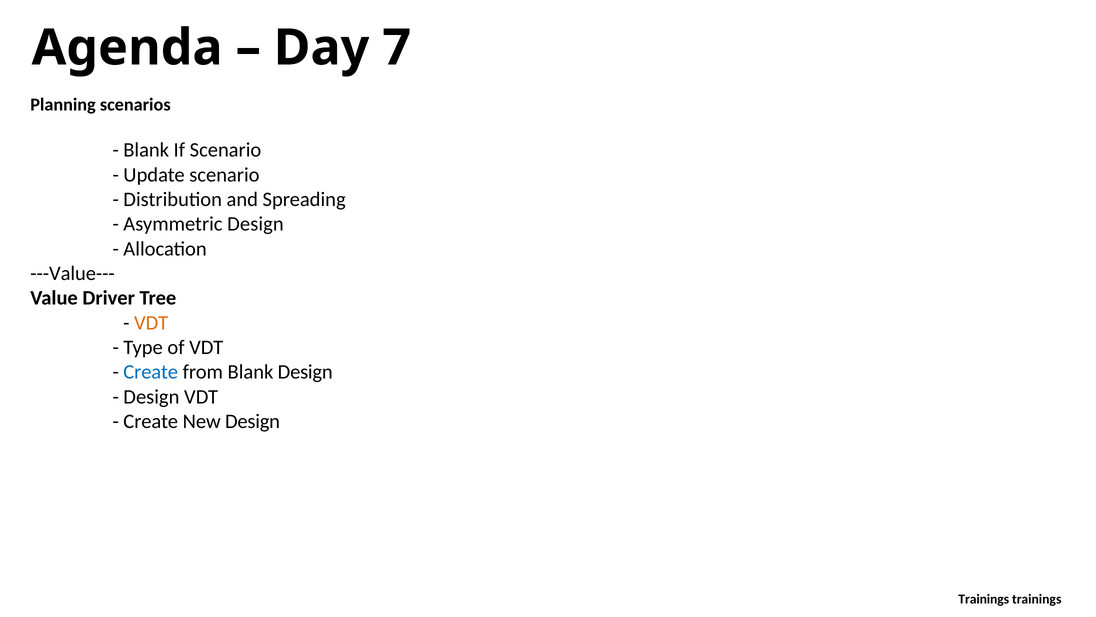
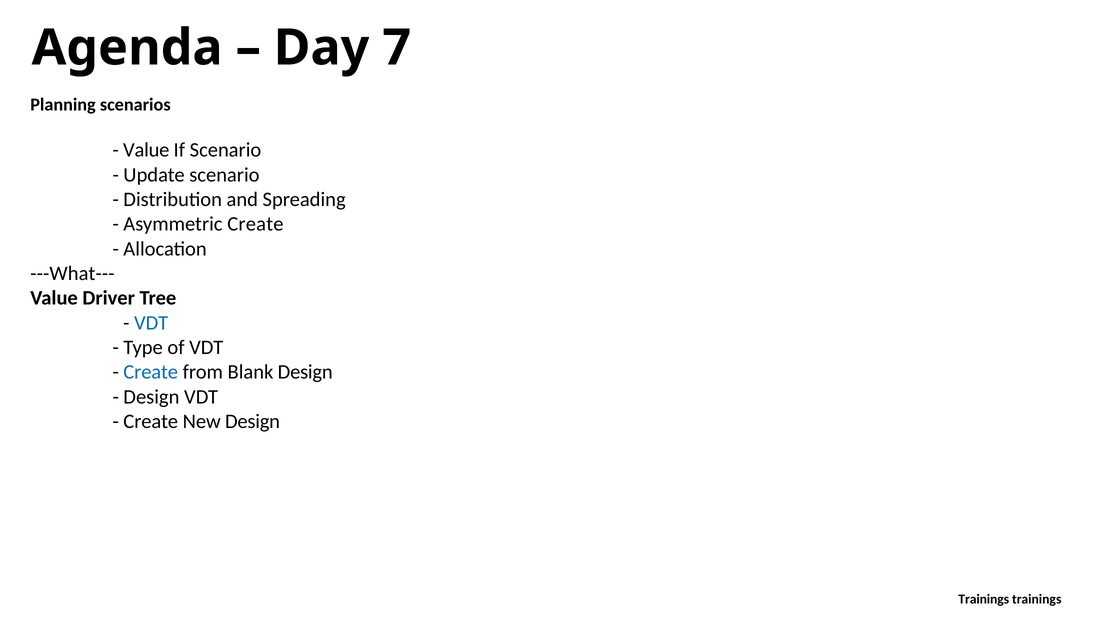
Blank: Blank -> Value (146, 150)
Asymmetric Design: Design -> Create (255, 224)
---Value---: ---Value--- -> ---What--- (72, 273)
VDT colour: orange -> blue (151, 323)
